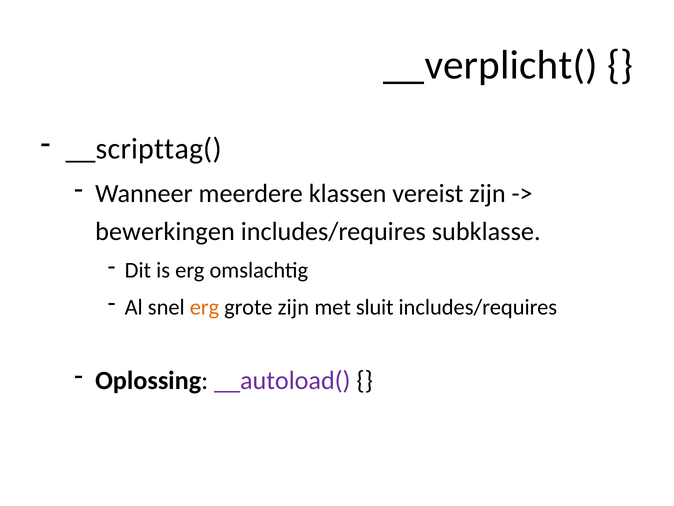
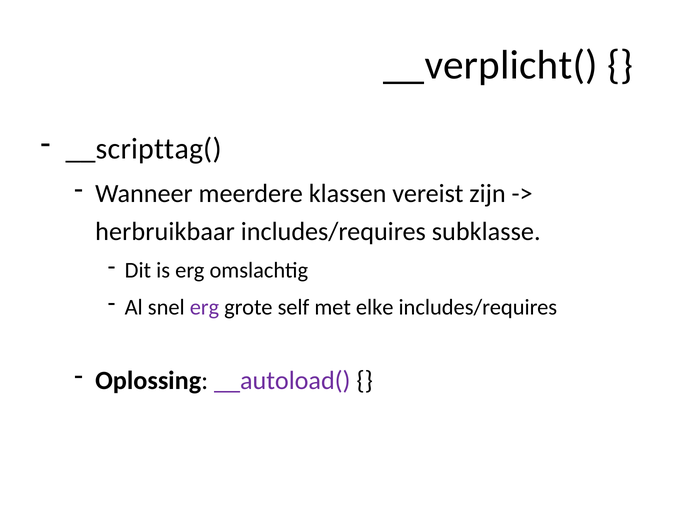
bewerkingen: bewerkingen -> herbruikbaar (165, 231)
erg colour: orange -> purple (204, 307)
grote zijn: zijn -> self (293, 307)
sluit: sluit -> elke (375, 307)
